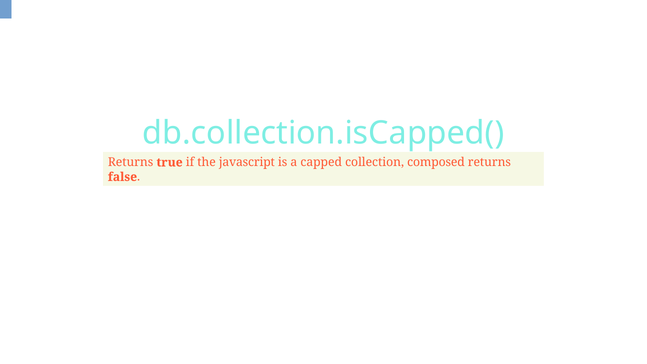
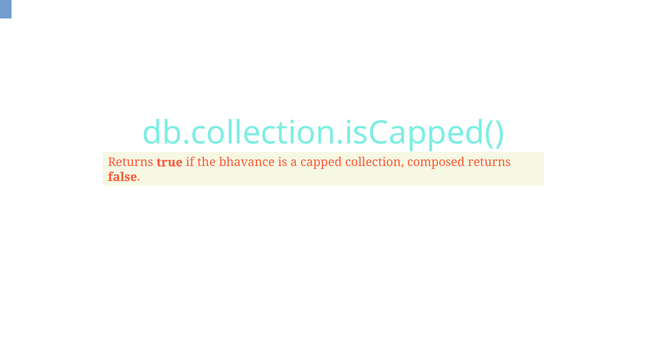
javascript: javascript -> bhavance (247, 162)
